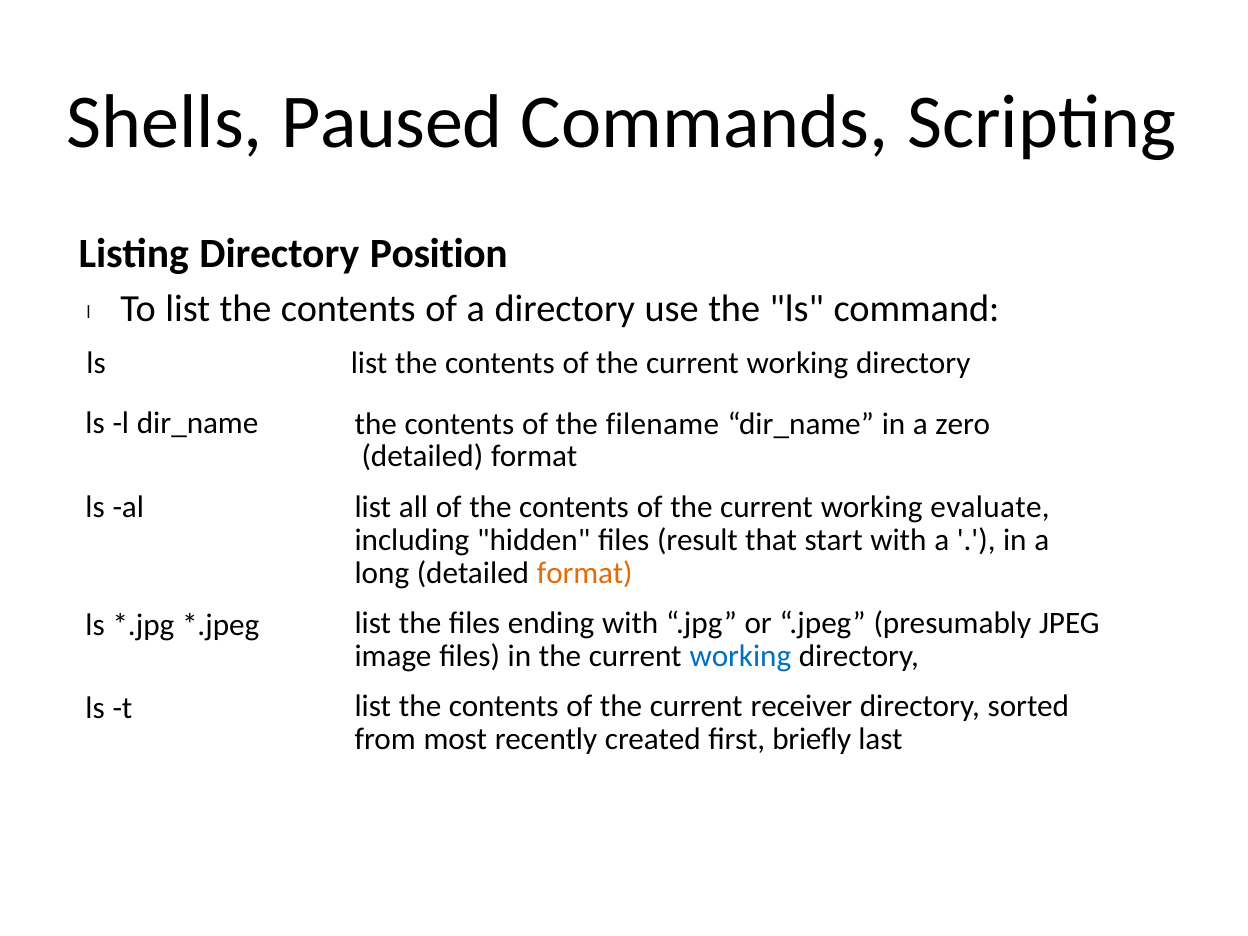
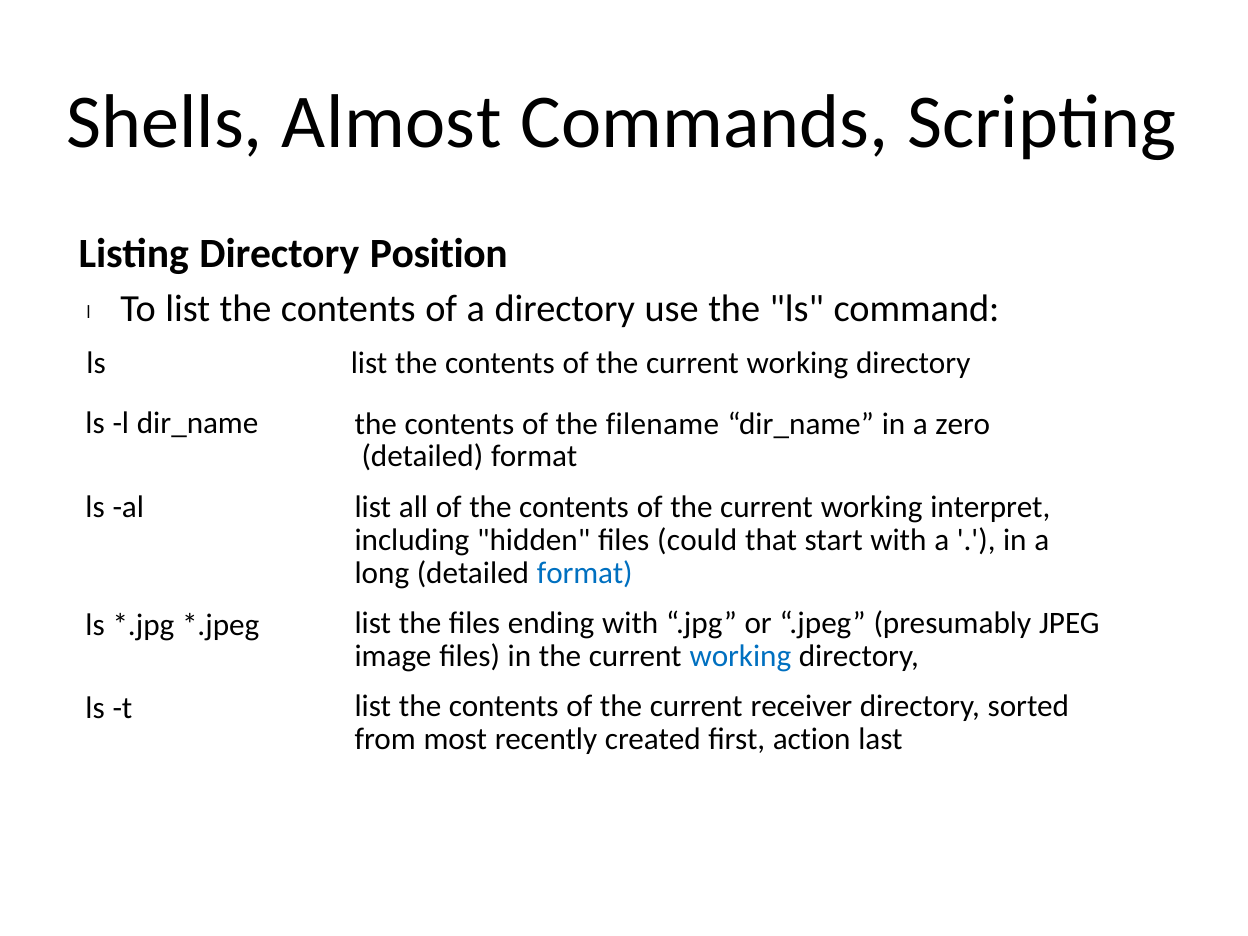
Paused: Paused -> Almost (392, 123)
evaluate: evaluate -> interpret (990, 507)
result: result -> could (697, 540)
format colour: orange -> blue (585, 573)
briefly: briefly -> action (812, 739)
